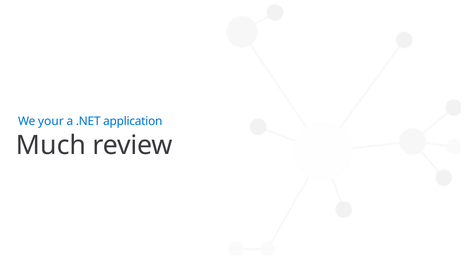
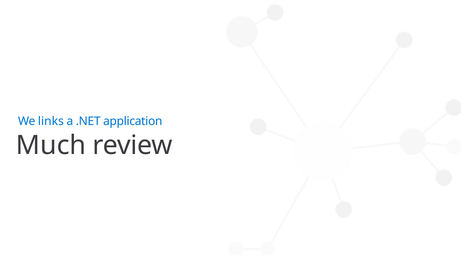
your: your -> links (51, 121)
